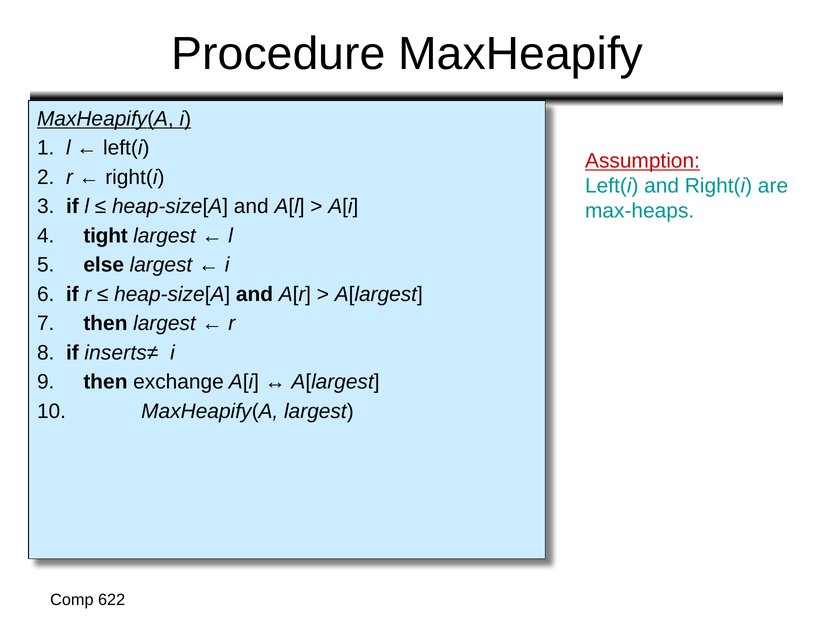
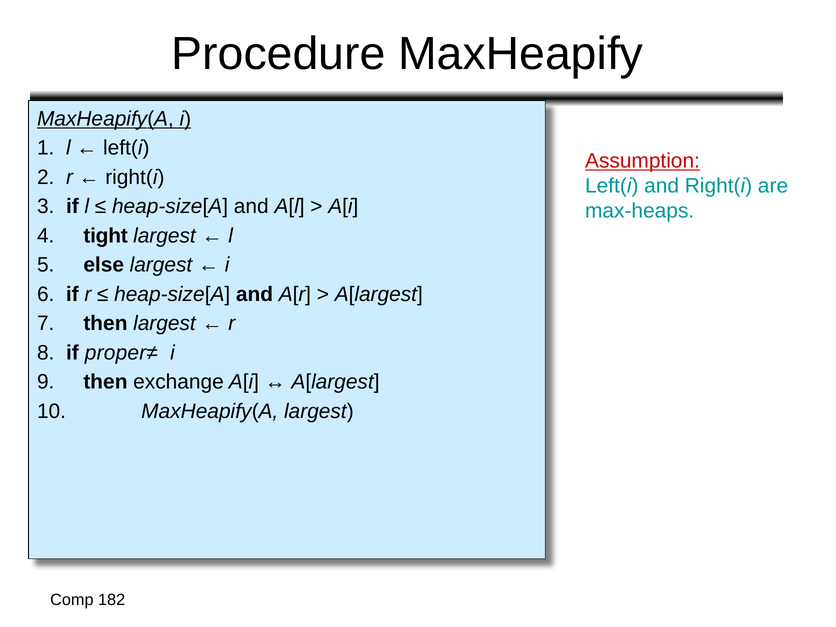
inserts≠: inserts≠ -> proper≠ (121, 353)
622: 622 -> 182 (112, 600)
